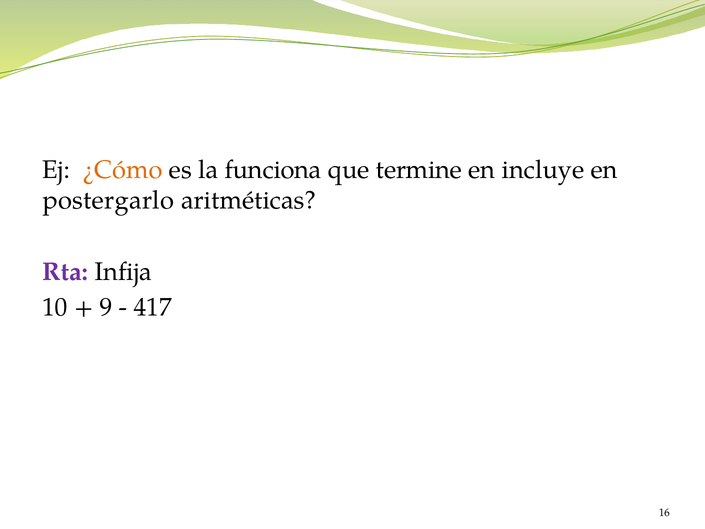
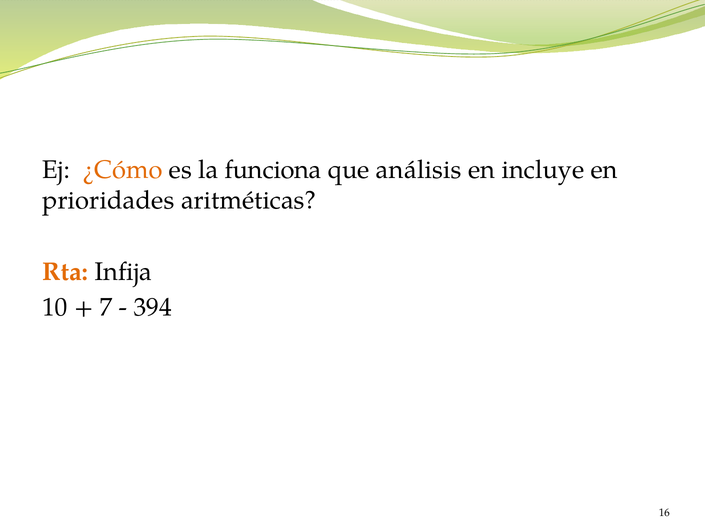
termine: termine -> análisis (419, 170)
postergarlo: postergarlo -> prioridades (108, 200)
Rta colour: purple -> orange (65, 271)
9: 9 -> 7 (106, 307)
417: 417 -> 394 (153, 307)
